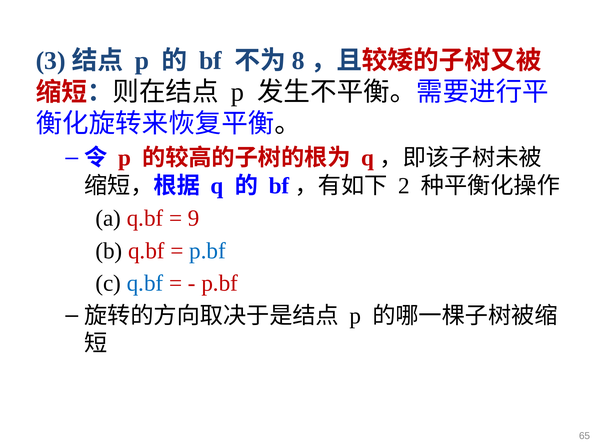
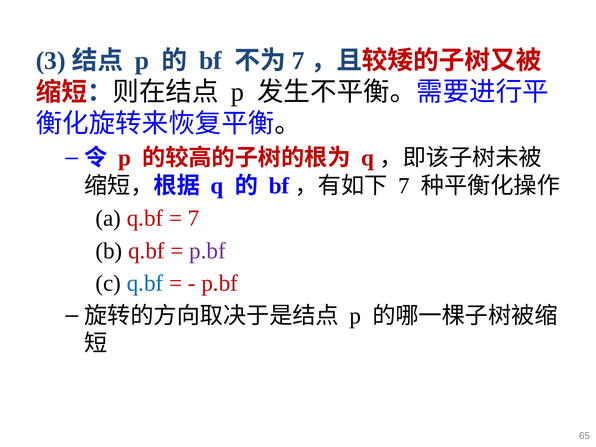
8: 8 -> 7 (298, 61)
2: 2 -> 7 (404, 186)
9: 9 -> 7 (194, 218)
p.bf colour: blue -> purple (208, 251)
